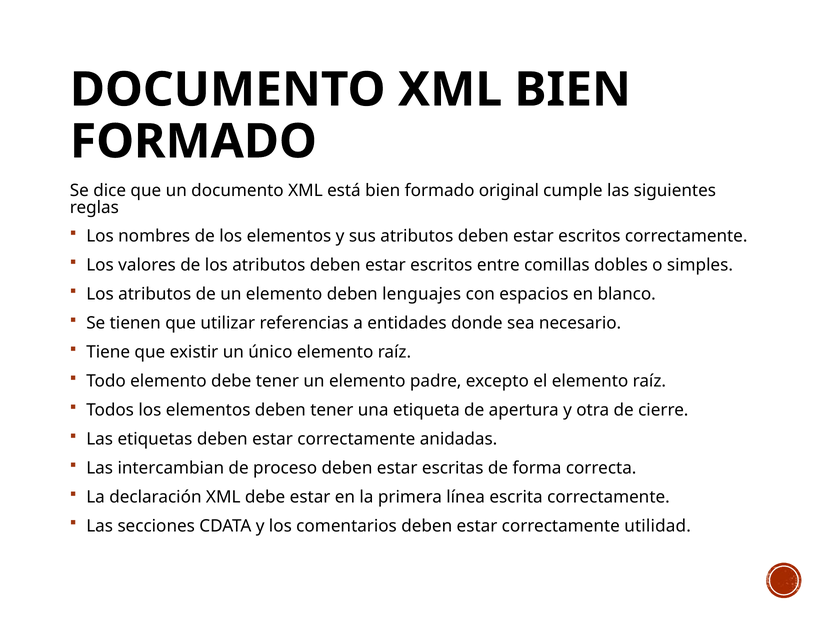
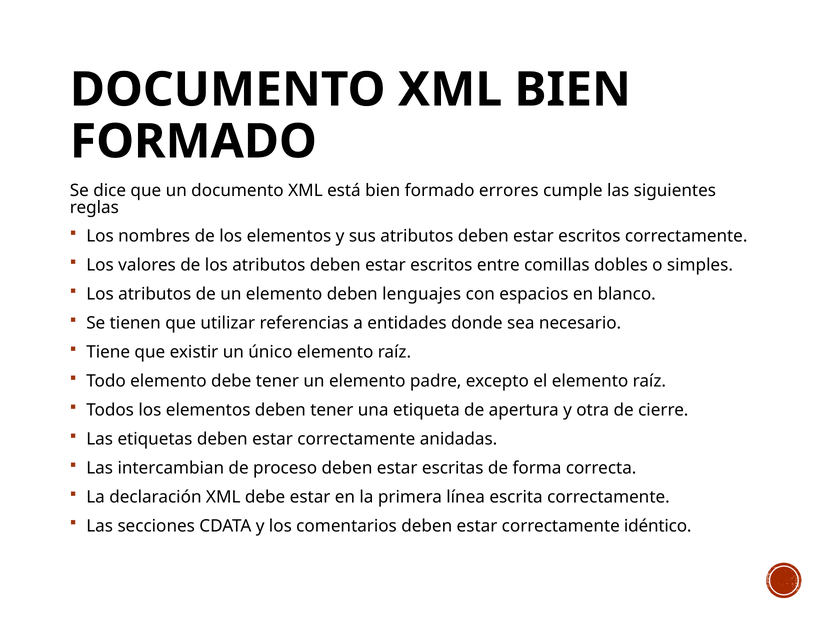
original: original -> errores (509, 191)
utilidad: utilidad -> idéntico (658, 525)
